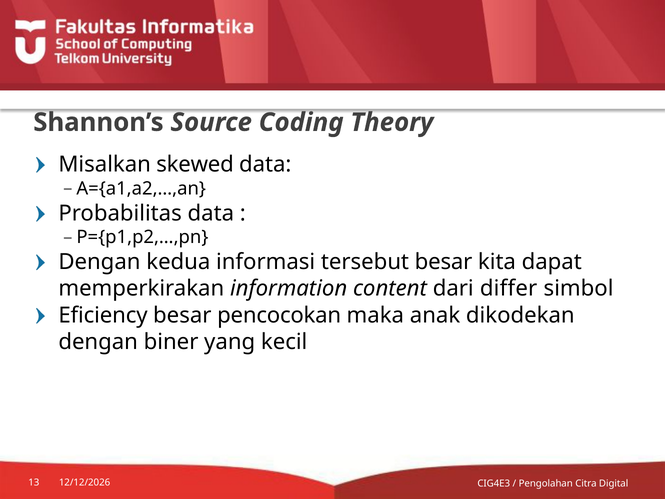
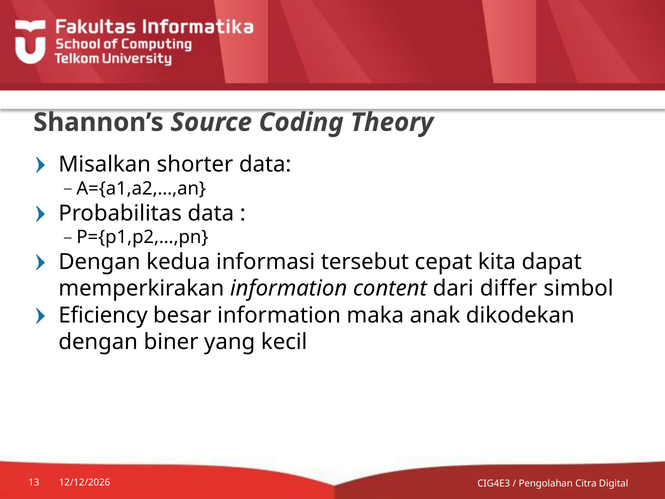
skewed: skewed -> shorter (195, 164)
tersebut besar: besar -> cepat (443, 262)
besar pencocokan: pencocokan -> information (279, 315)
